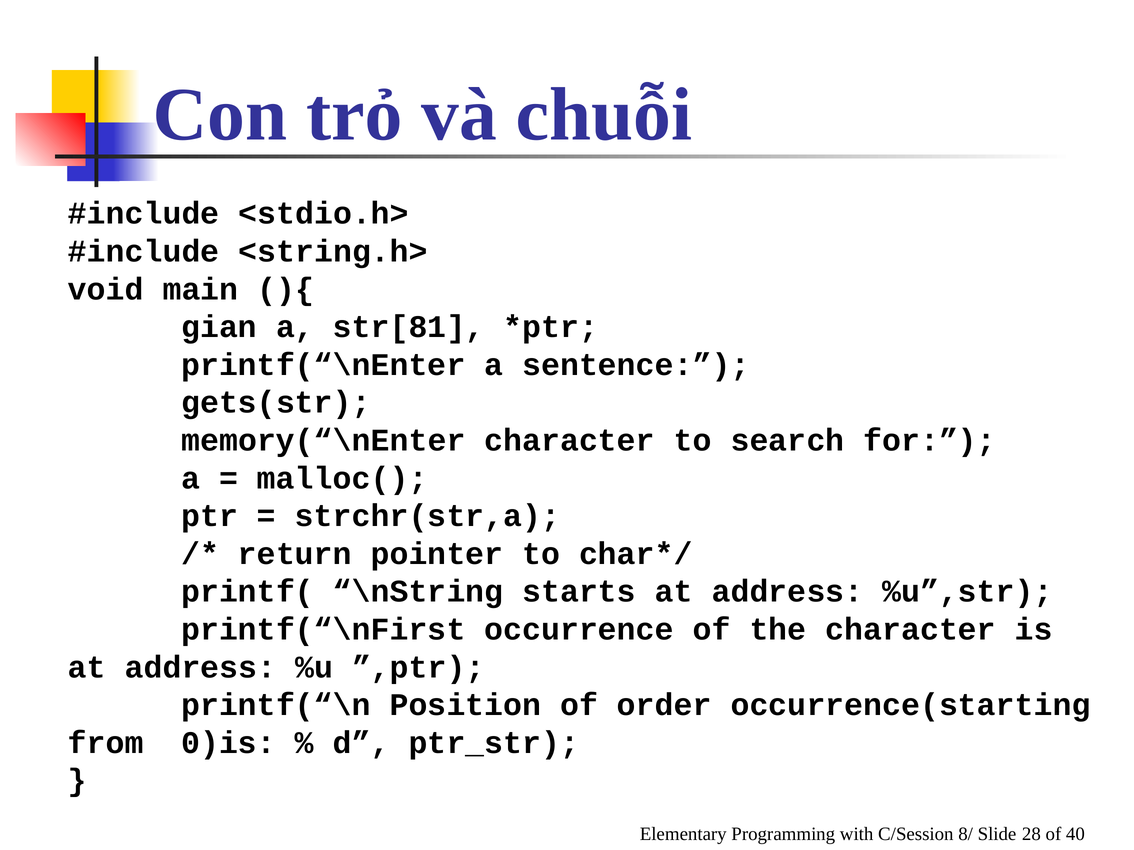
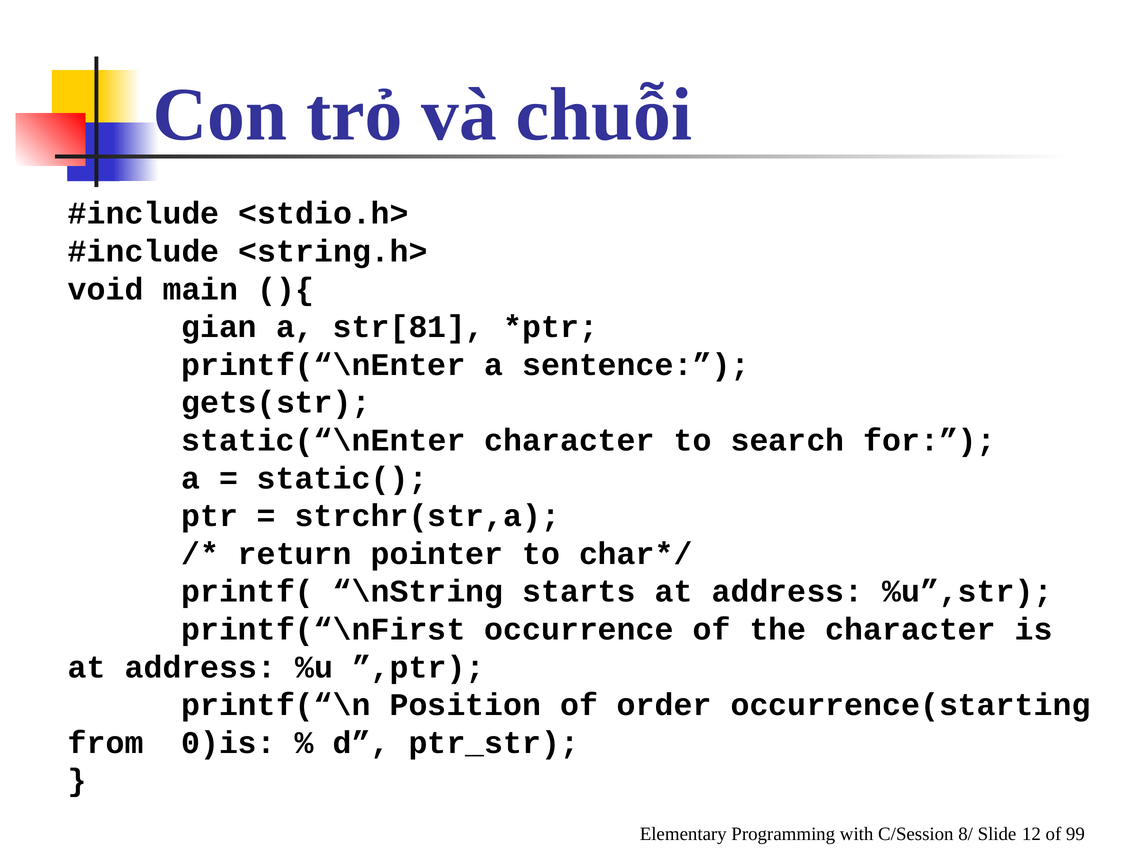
memory(“\nEnter: memory(“\nEnter -> static(“\nEnter (323, 441)
malloc(: malloc( -> static( (342, 478)
28: 28 -> 12 (1031, 835)
40: 40 -> 99 (1075, 835)
